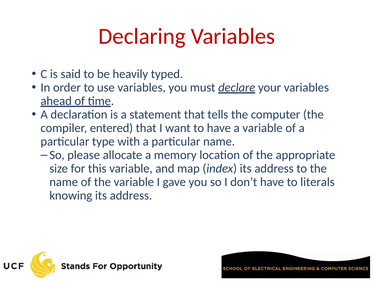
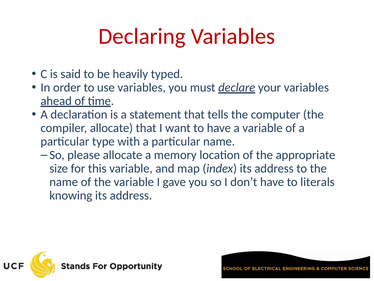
compiler entered: entered -> allocate (111, 128)
